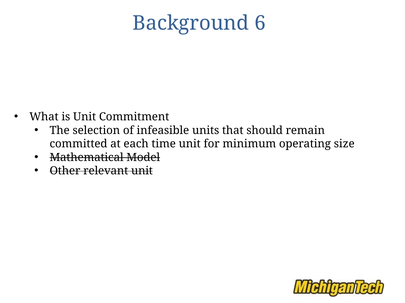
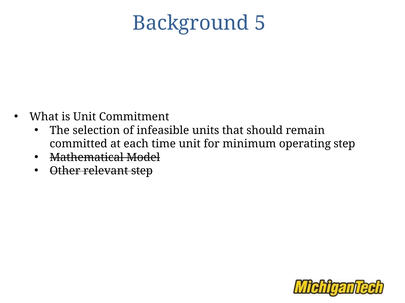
6: 6 -> 5 (260, 23)
operating size: size -> step (344, 144)
relevant unit: unit -> step (142, 171)
